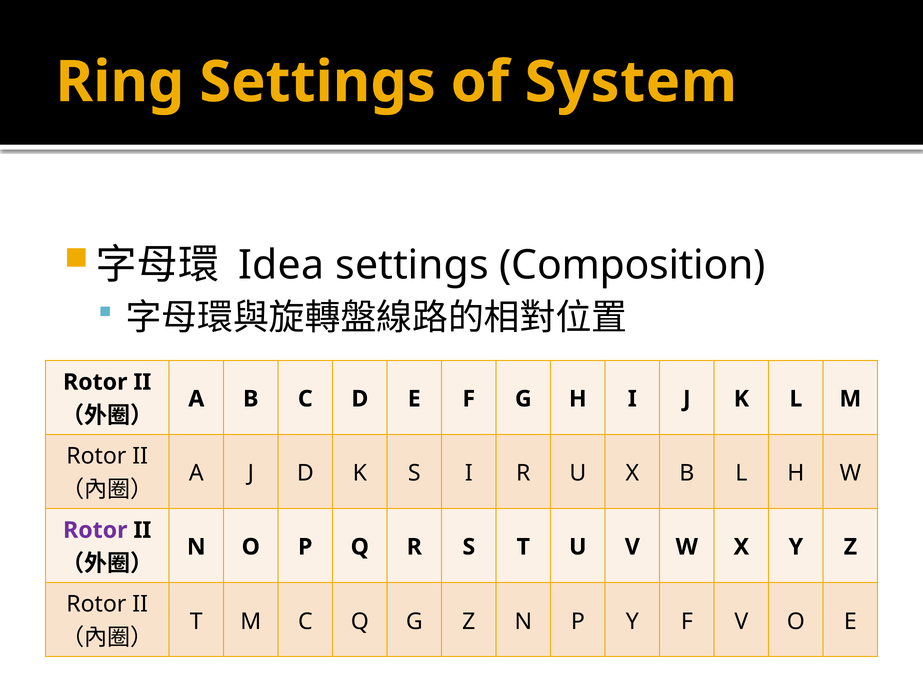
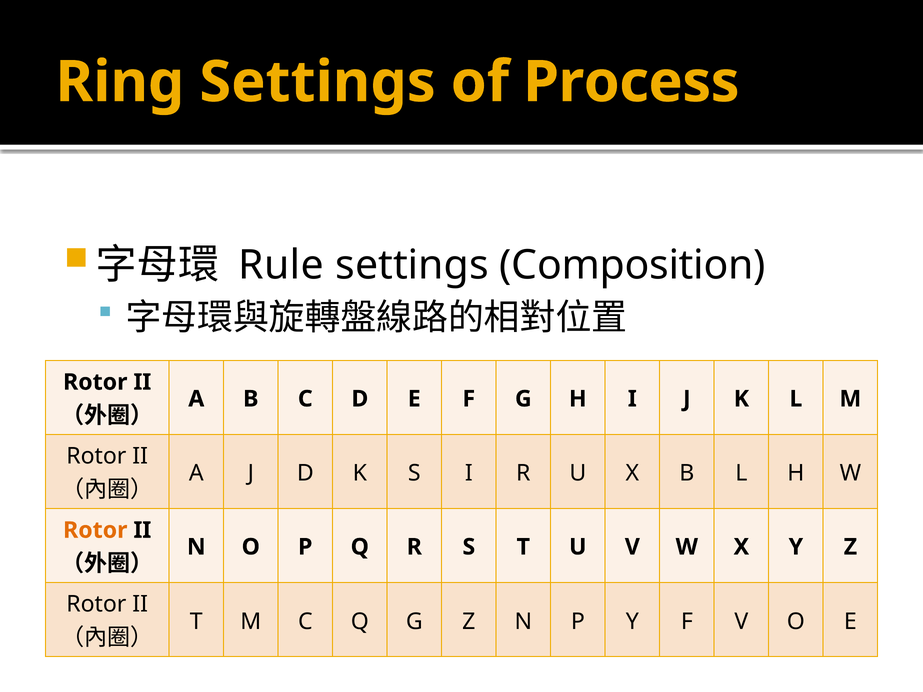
System: System -> Process (631, 82)
Idea: Idea -> Rule (281, 265)
Rotor colour: purple -> orange (95, 530)
